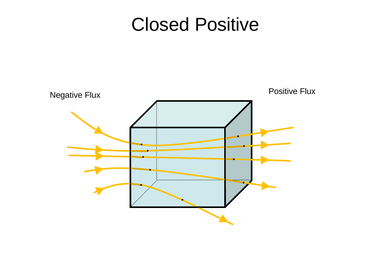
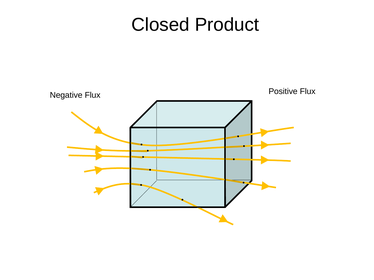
Closed Positive: Positive -> Product (227, 25)
